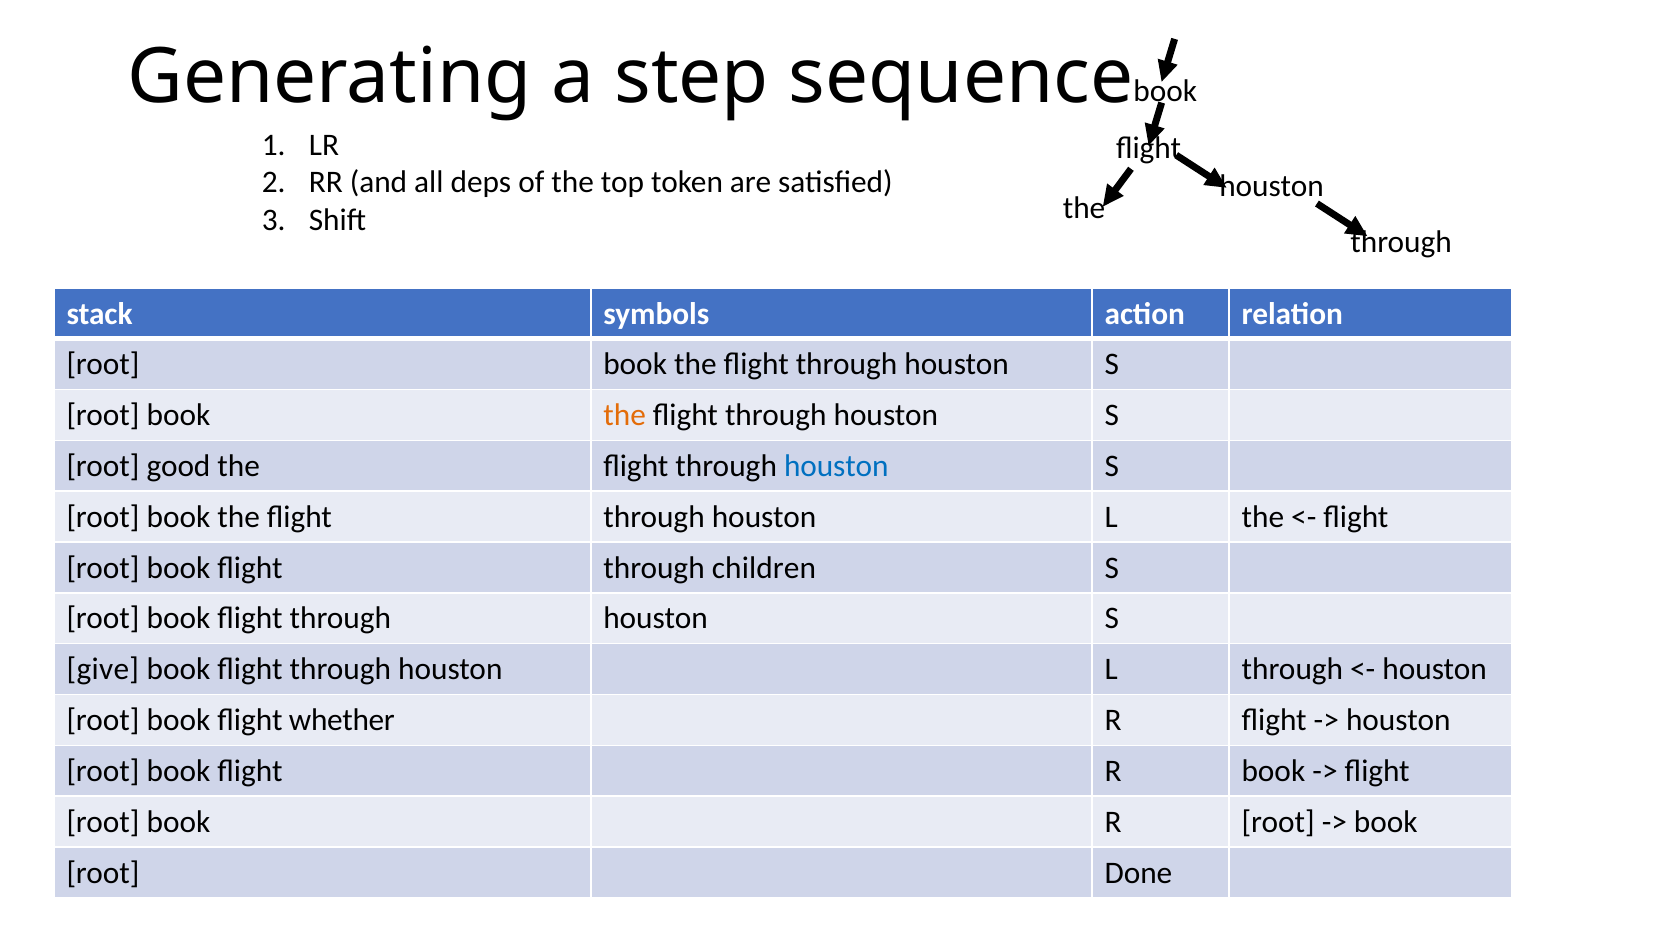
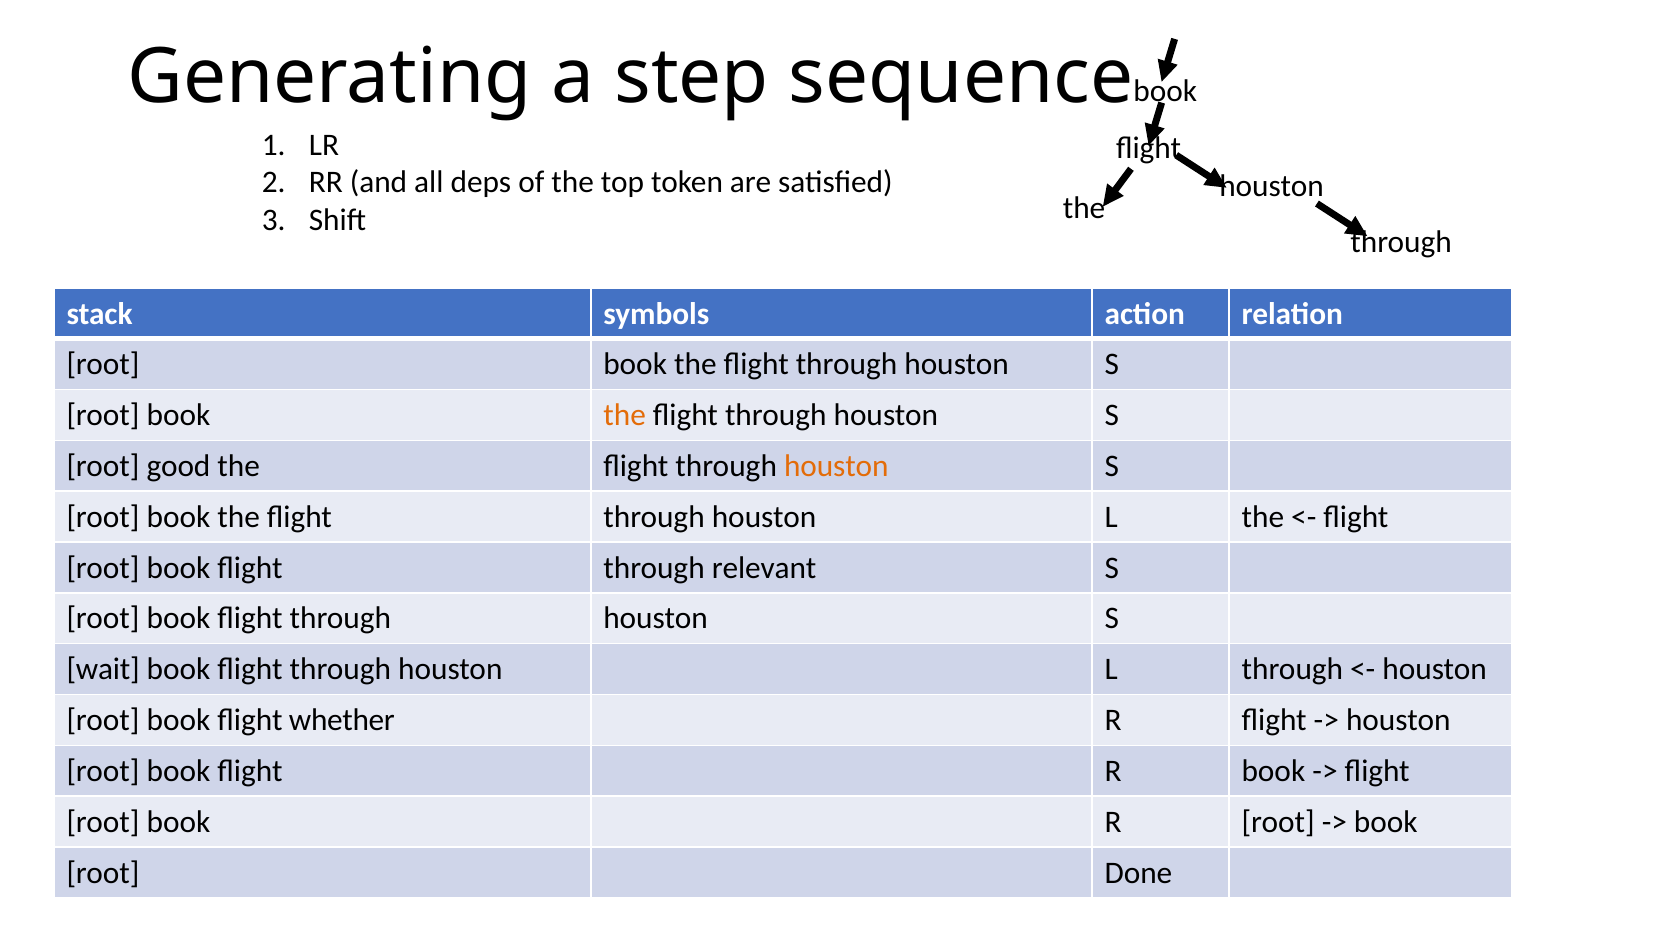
houston colour: blue -> orange (836, 466)
children: children -> relevant (764, 568)
give: give -> wait (103, 669)
